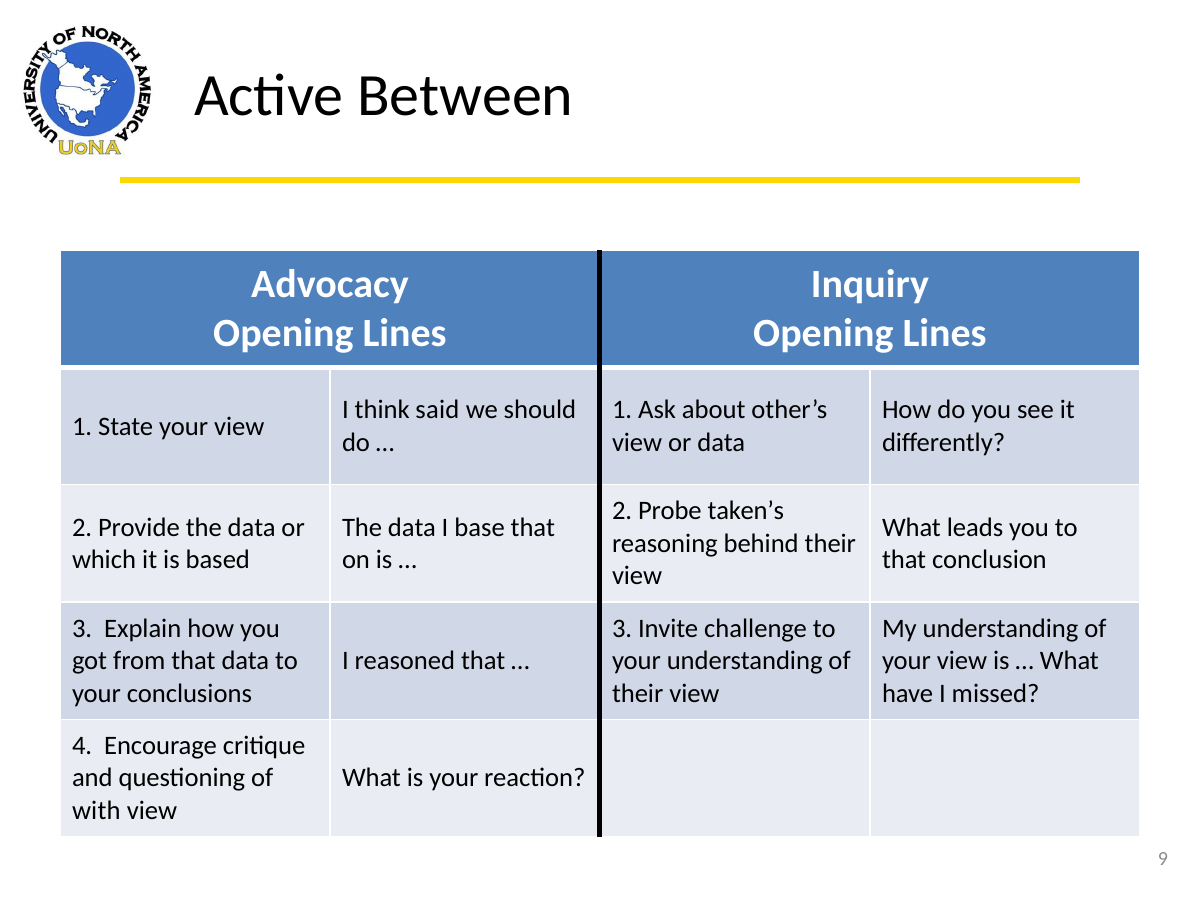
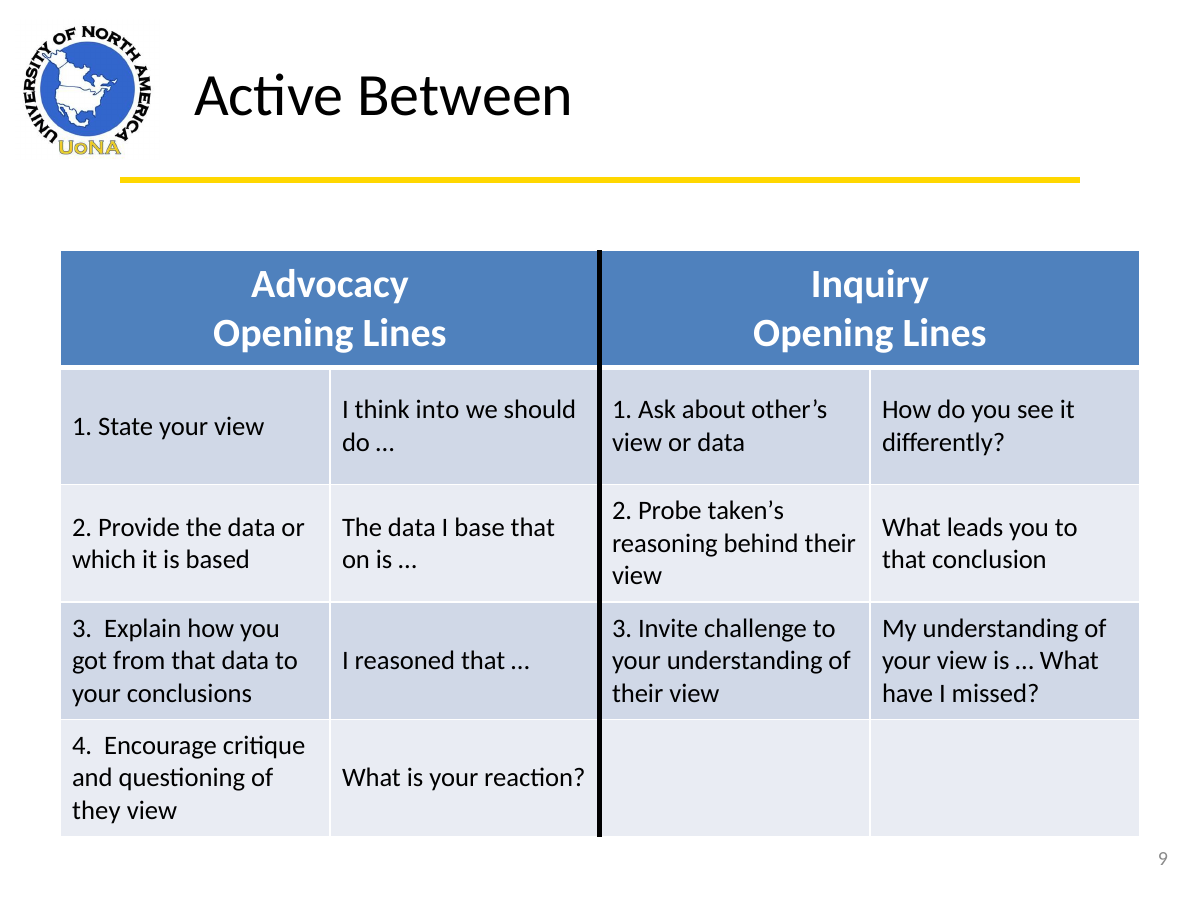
said: said -> into (437, 410)
with: with -> they (96, 811)
